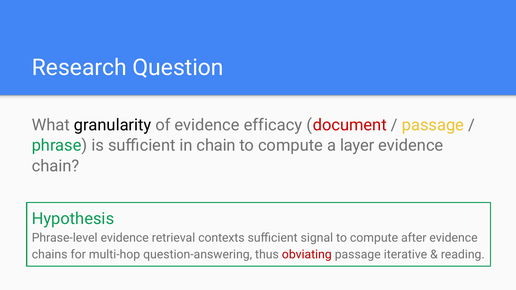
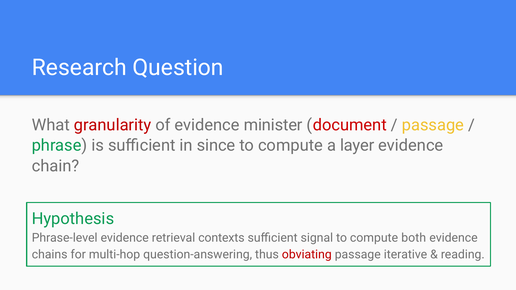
granularity colour: black -> red (113, 125)
efficacy: efficacy -> minister (273, 125)
in chain: chain -> since (216, 146)
after: after -> both (414, 238)
